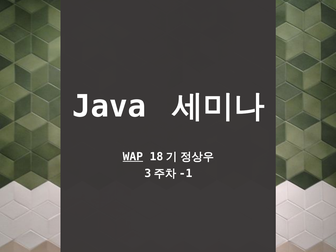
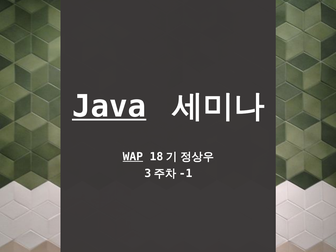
Java underline: none -> present (109, 106)
